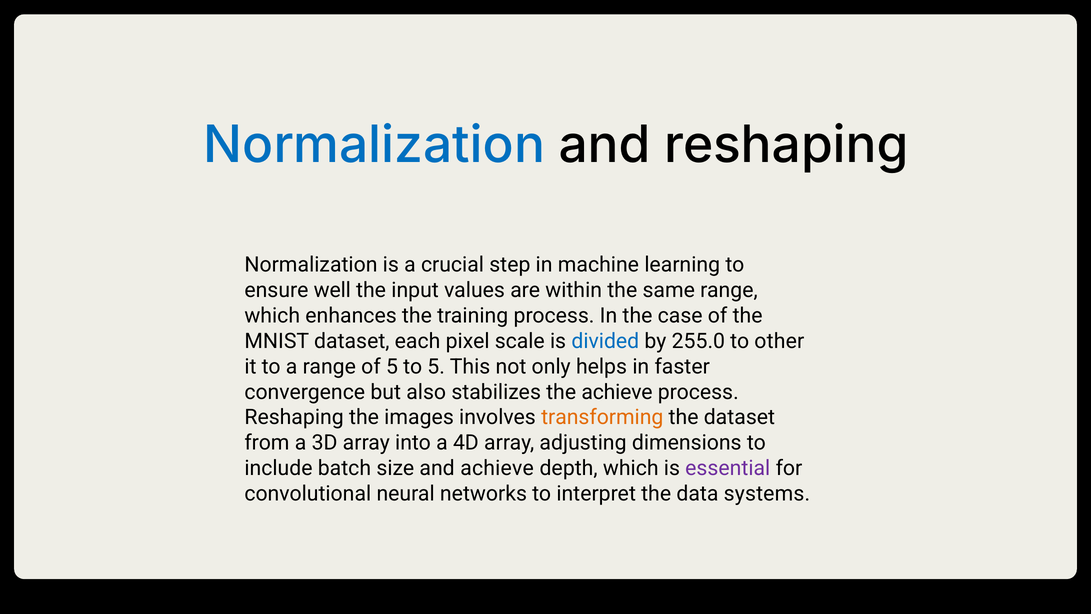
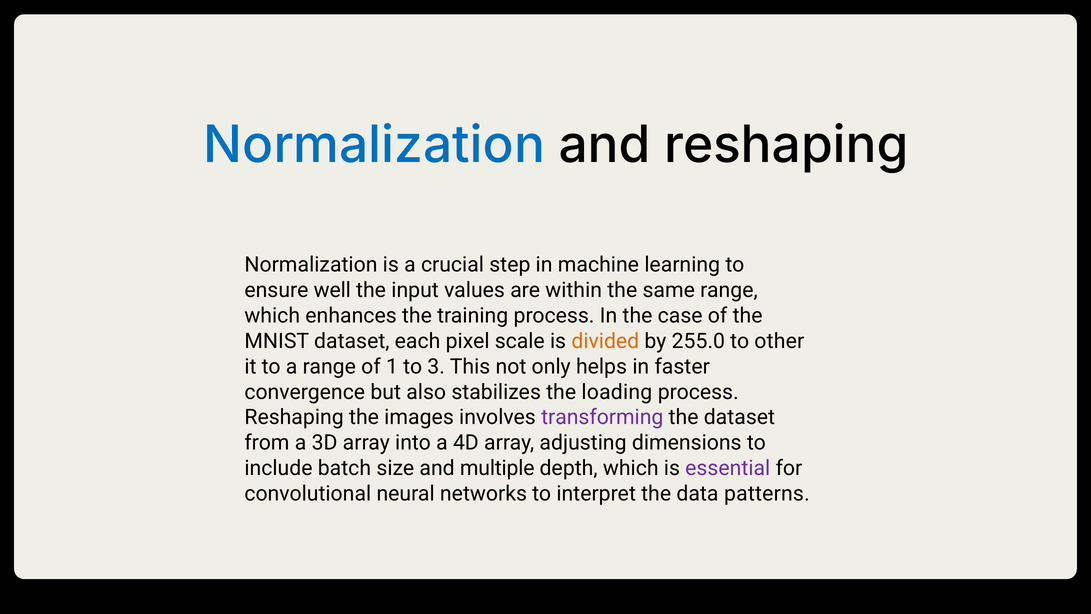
divided colour: blue -> orange (605, 341)
of 5: 5 -> 1 (392, 366)
to 5: 5 -> 3 (436, 366)
the achieve: achieve -> loading (617, 392)
transforming colour: orange -> purple (602, 417)
and achieve: achieve -> multiple (497, 468)
systems: systems -> patterns (767, 494)
